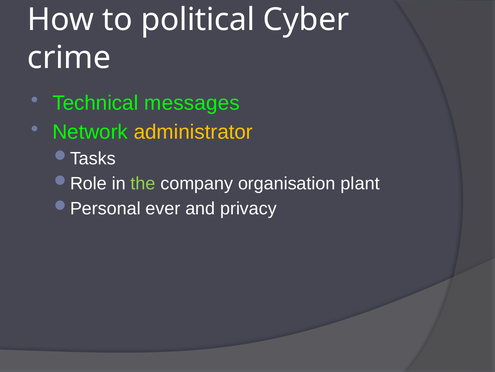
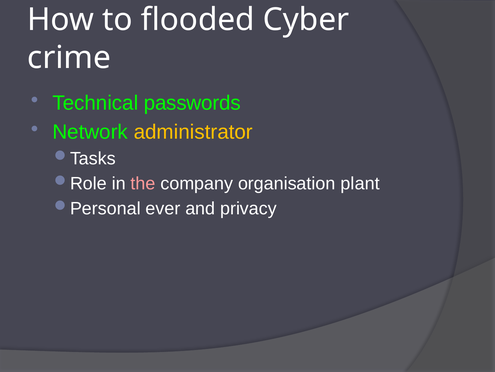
political: political -> flooded (198, 20)
messages: messages -> passwords (192, 103)
the colour: light green -> pink (143, 183)
